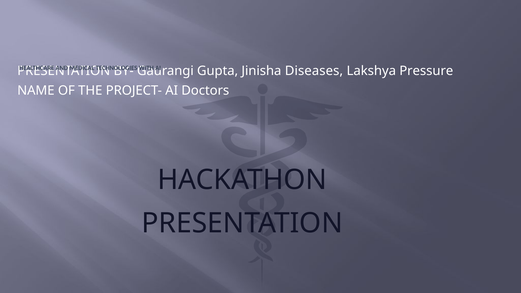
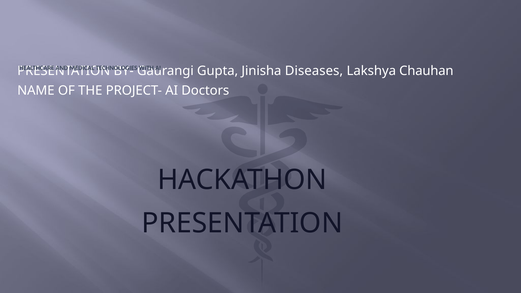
Pressure: Pressure -> Chauhan (426, 71)
